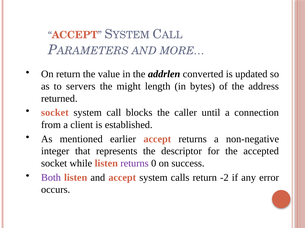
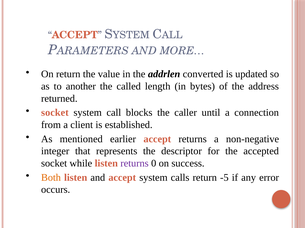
servers: servers -> another (81, 87)
might: might -> called (129, 87)
Both colour: purple -> orange (51, 178)
-2: -2 -> -5 (224, 178)
